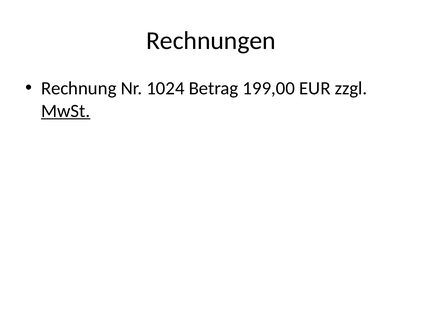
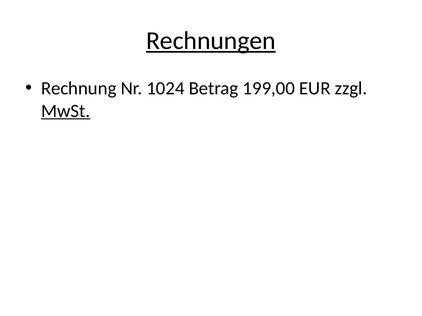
Rechnungen underline: none -> present (211, 41)
